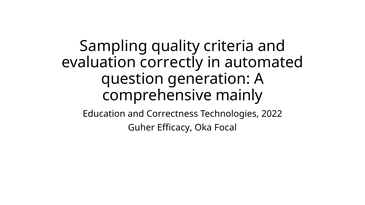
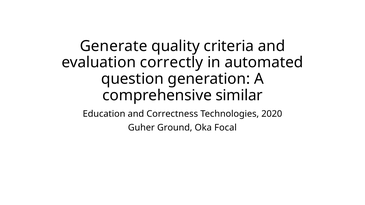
Sampling: Sampling -> Generate (114, 46)
mainly: mainly -> similar (239, 95)
2022: 2022 -> 2020 (272, 114)
Efficacy: Efficacy -> Ground (175, 128)
